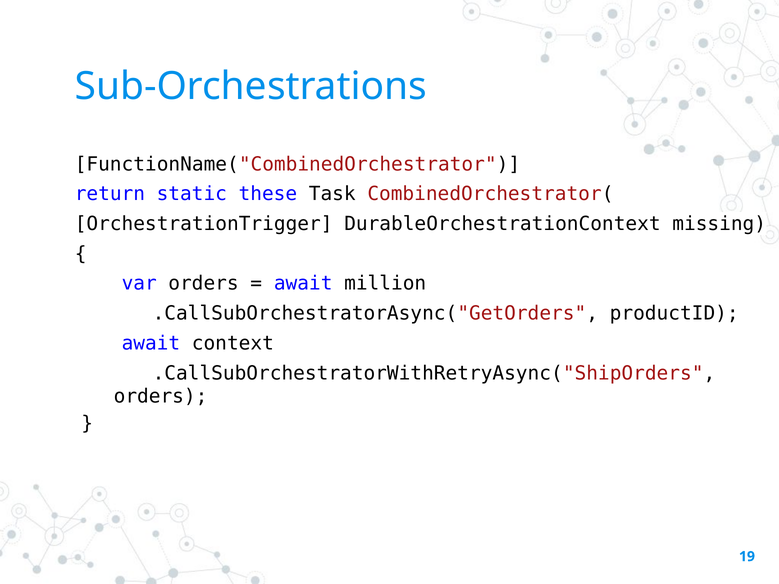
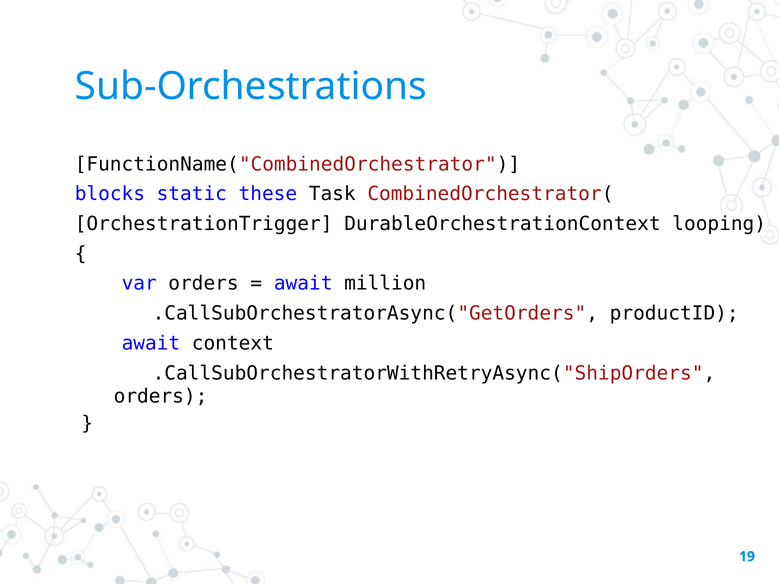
return: return -> blocks (110, 194)
missing: missing -> looping (719, 224)
